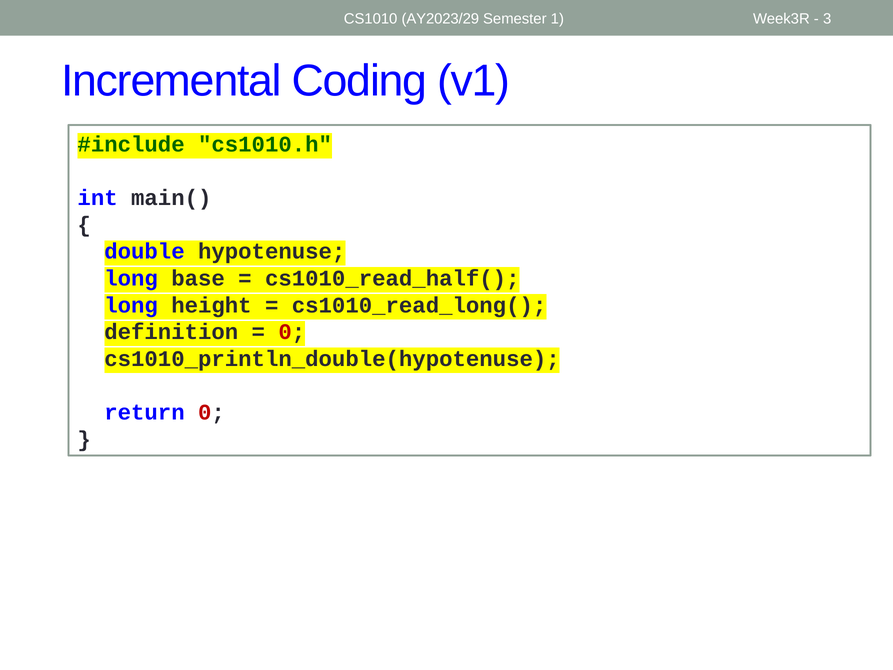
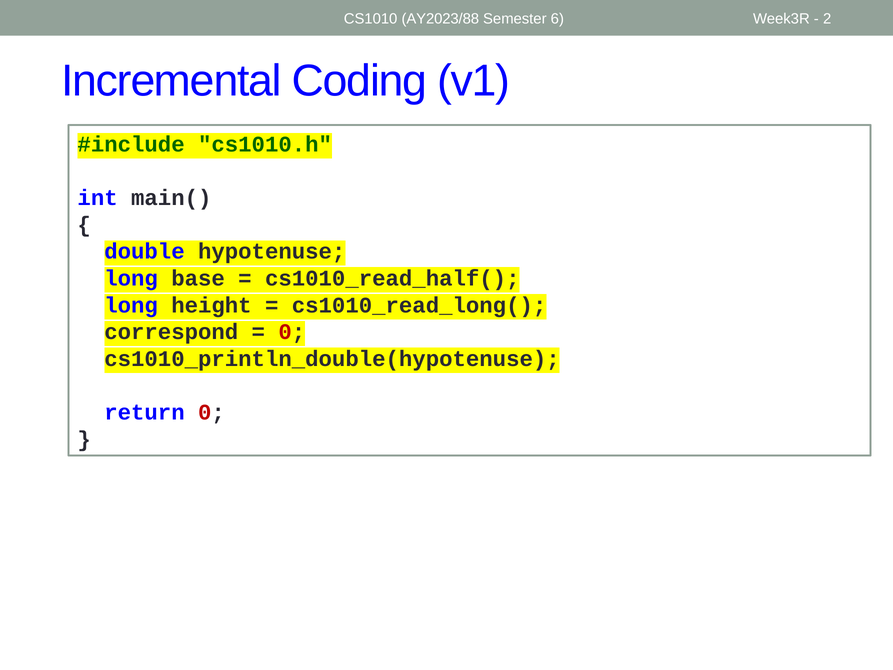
AY2023/29: AY2023/29 -> AY2023/88 (440, 19)
1: 1 -> 6 (557, 19)
3: 3 -> 2 (827, 19)
definition: definition -> correspond (171, 332)
